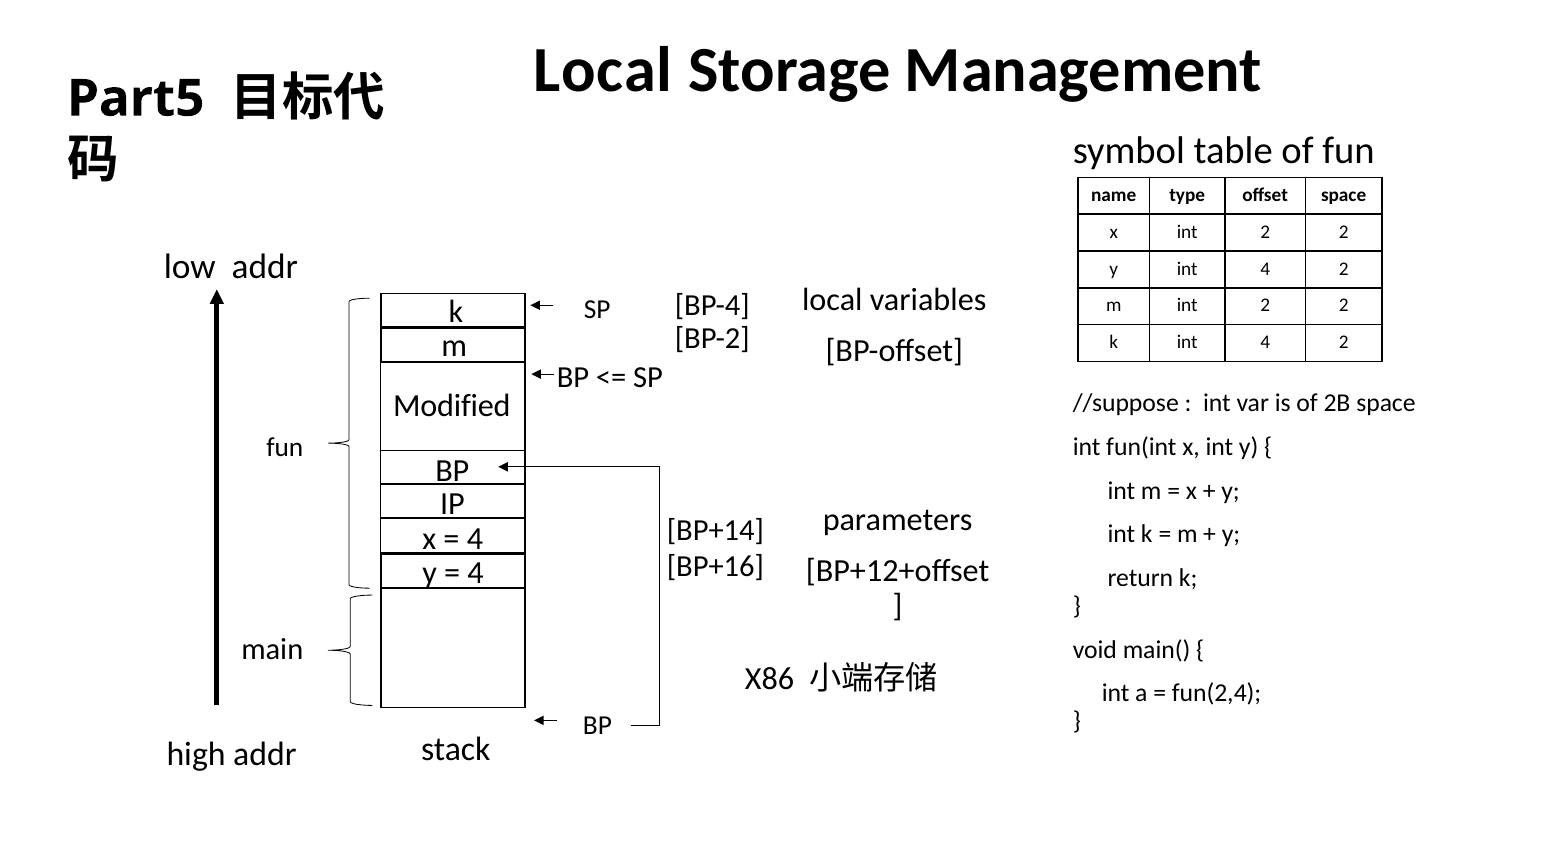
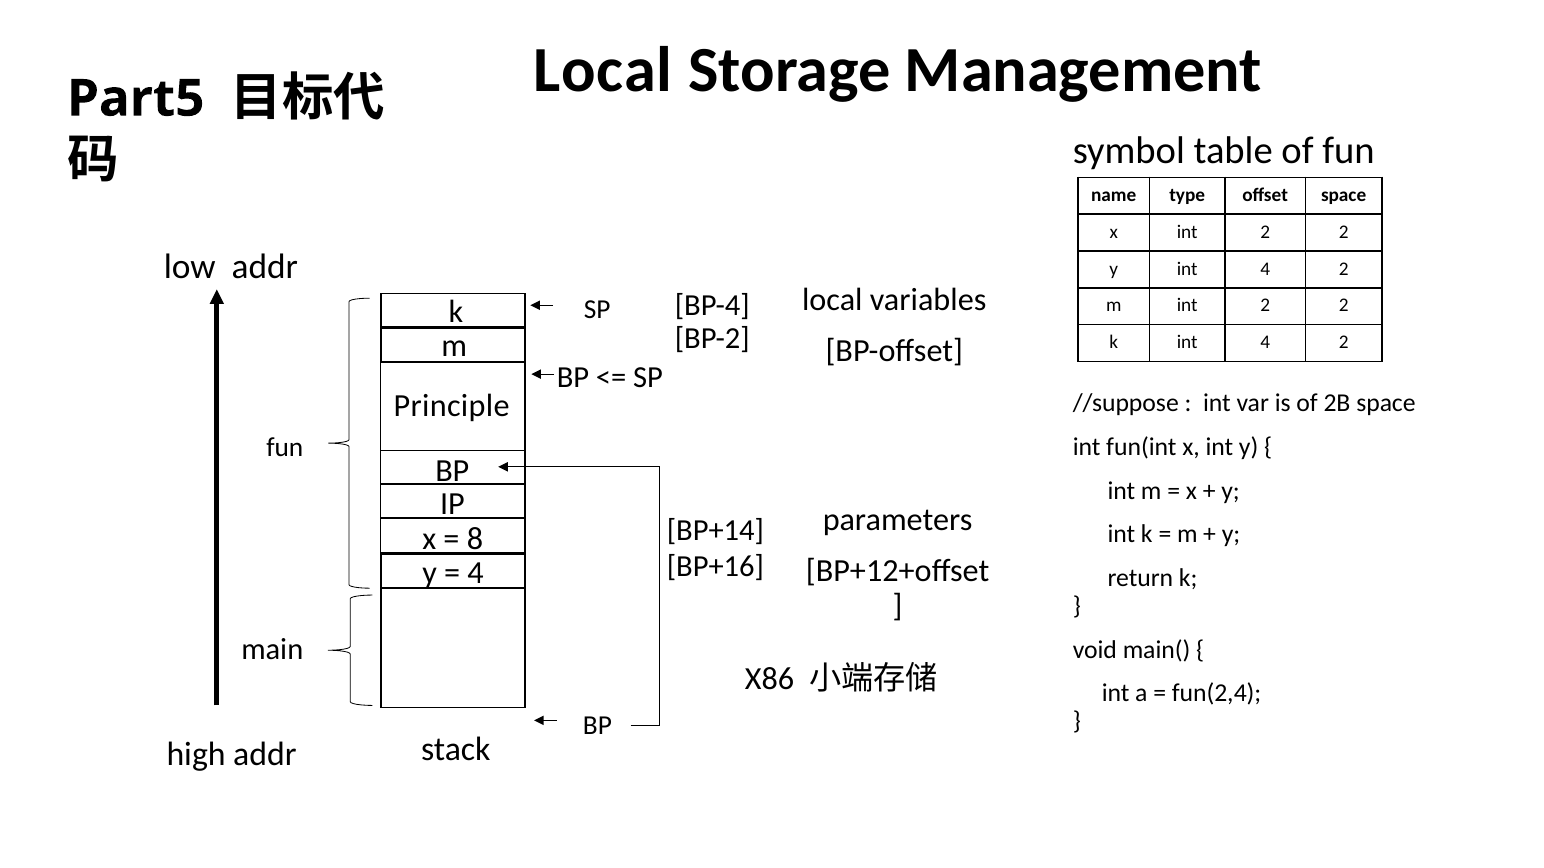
Modified: Modified -> Principle (452, 406)
4: 4 -> 8 (475, 539)
